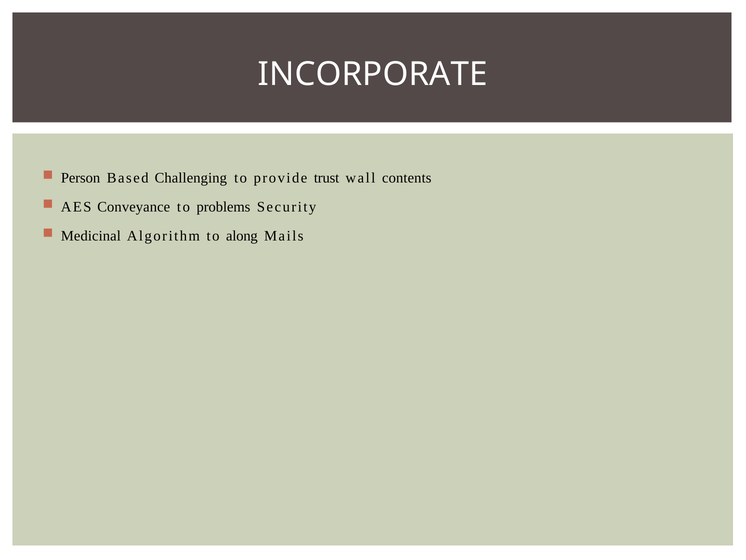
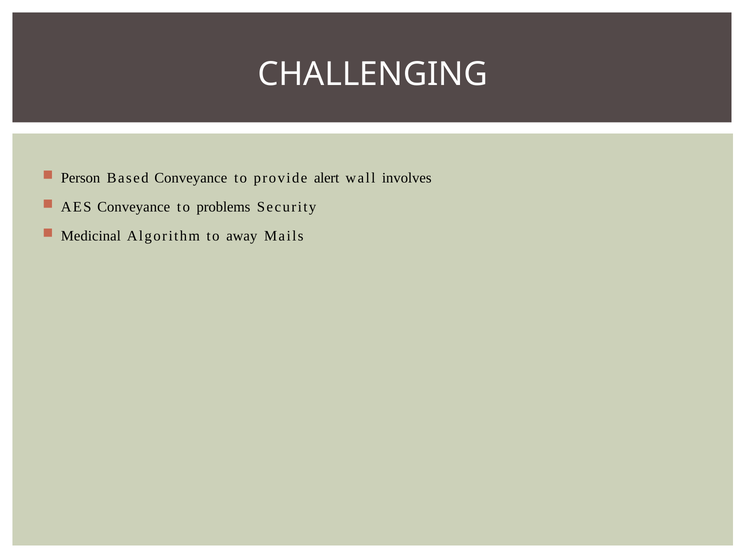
INCORPORATE: INCORPORATE -> CHALLENGING (373, 74)
Based Challenging: Challenging -> Conveyance (191, 178)
trust: trust -> alert (327, 178)
contents: contents -> involves (407, 178)
along: along -> away (242, 236)
